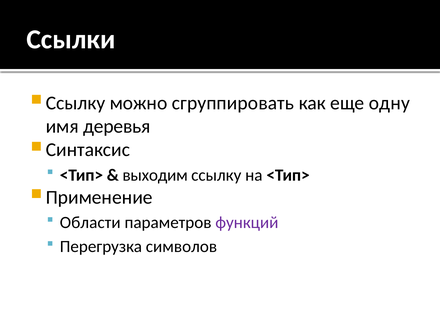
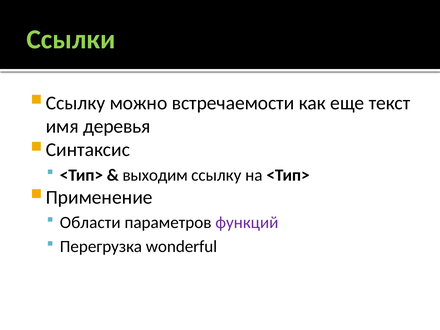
Ссылки colour: white -> light green (71, 40)
сгруппировать: сгруппировать -> встречаемости (233, 103)
одну: одну -> текст (390, 103)
символов: символов -> wonderful (181, 247)
